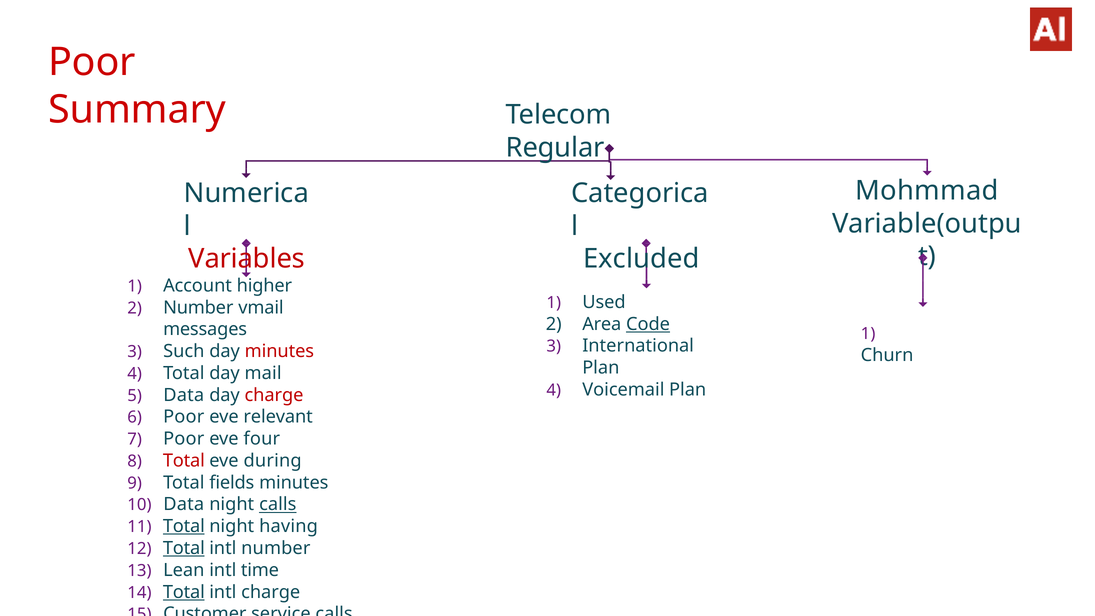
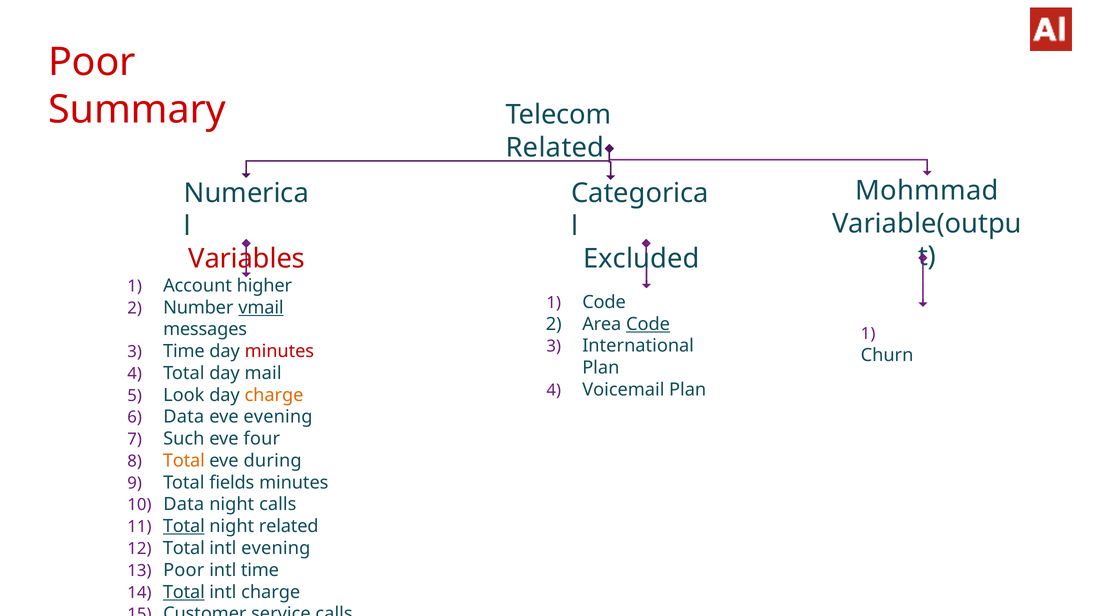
Regular: Regular -> Related (555, 148)
1 Used: Used -> Code (604, 303)
vmail underline: none -> present (261, 308)
Such: Such -> Time (184, 352)
Data: Data -> Look (184, 395)
charge colour: red -> orange (274, 395)
Poor: Poor -> Data (184, 417)
eve relevant: relevant -> evening (278, 417)
Poor: Poor -> Such (184, 439)
Total colour: red -> orange (184, 461)
calls underline: present -> none (278, 505)
night having: having -> related (289, 527)
Total underline: present -> none (184, 549)
intl number: number -> evening (276, 549)
Lean: Lean -> Poor (184, 571)
